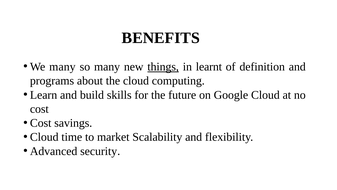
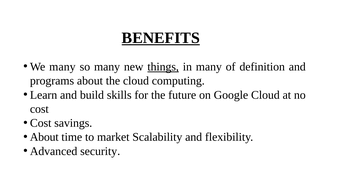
BENEFITS underline: none -> present (161, 38)
in learnt: learnt -> many (209, 67)
Cloud: Cloud -> About (44, 137)
